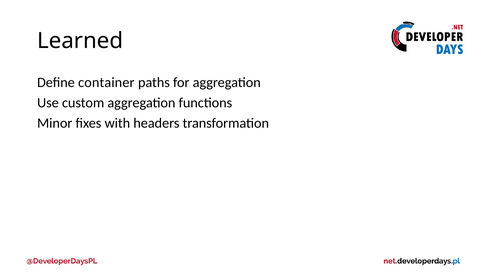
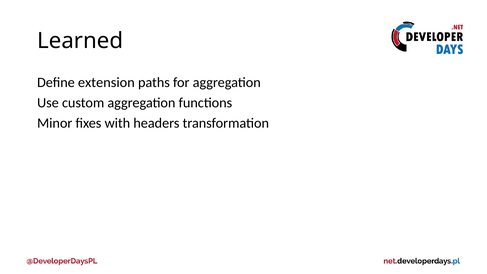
container: container -> extension (106, 82)
